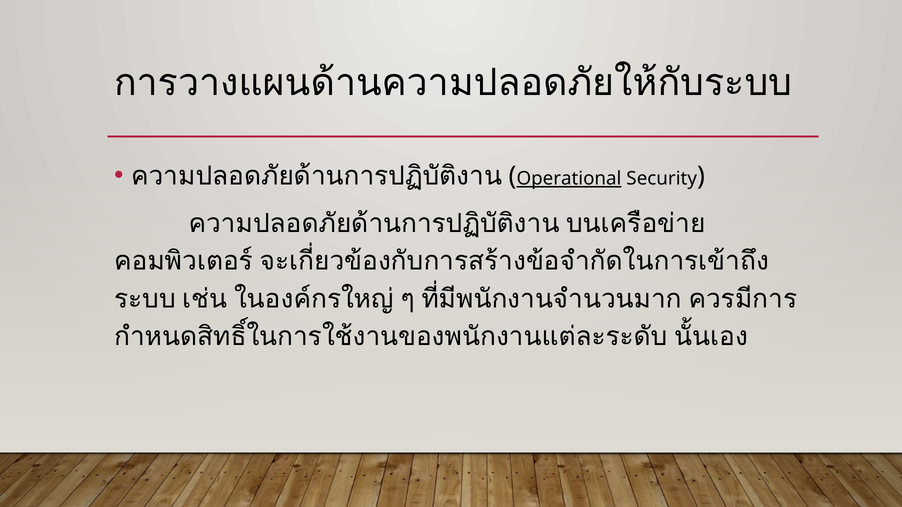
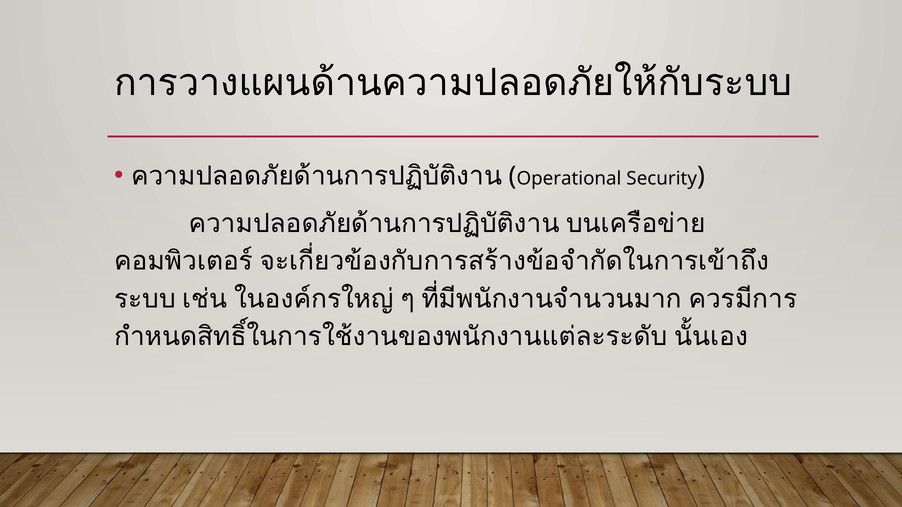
Operational underline: present -> none (569, 179)
